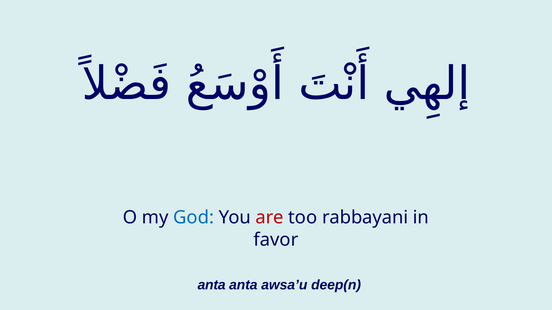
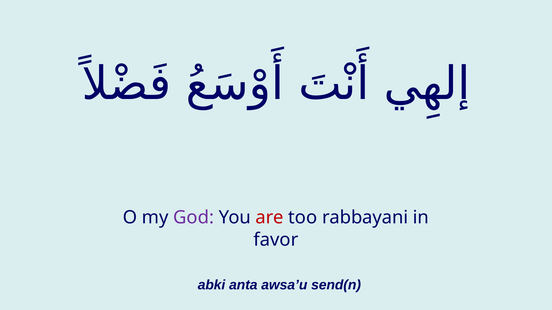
God colour: blue -> purple (194, 218)
anta: anta -> abki (212, 285)
deep(n: deep(n -> send(n (336, 285)
